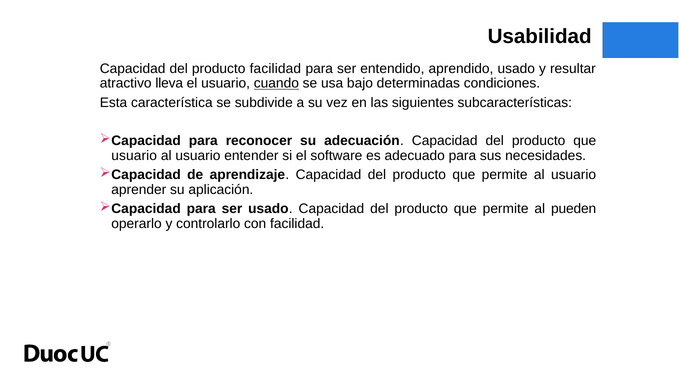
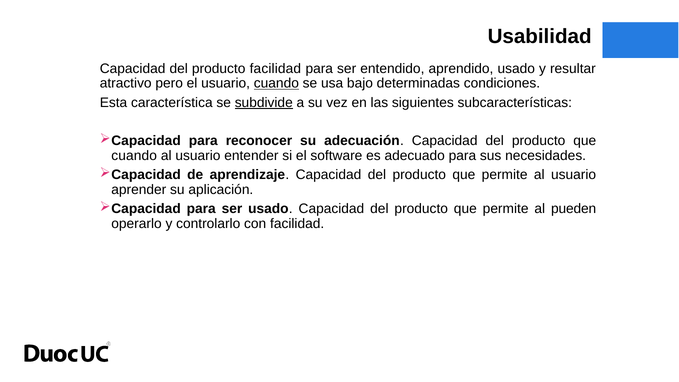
lleva: lleva -> pero (169, 83)
subdivide underline: none -> present (264, 103)
usuario: usuario -> cuando (134, 156)
